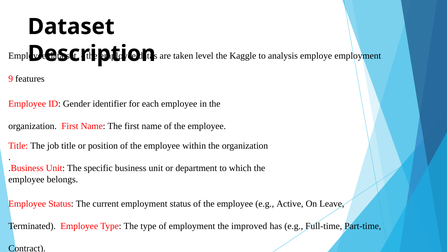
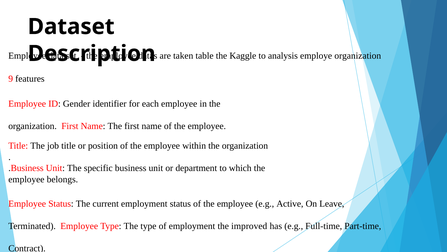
level: level -> table (205, 56)
employe employment: employment -> organization (358, 56)
